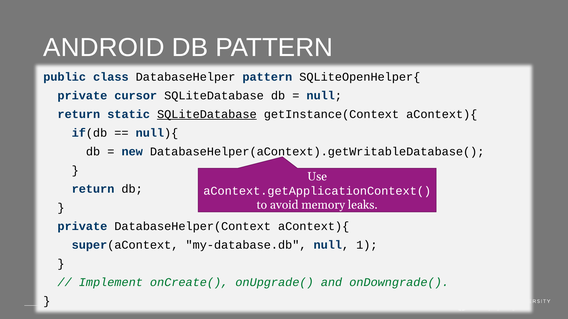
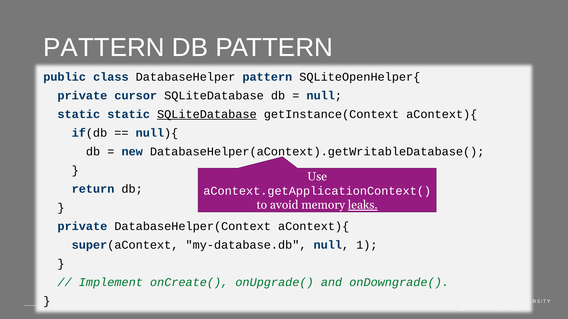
ANDROID: ANDROID -> PATTERN (104, 48)
return: return -> static (79, 114)
leaks underline: none -> present (363, 205)
